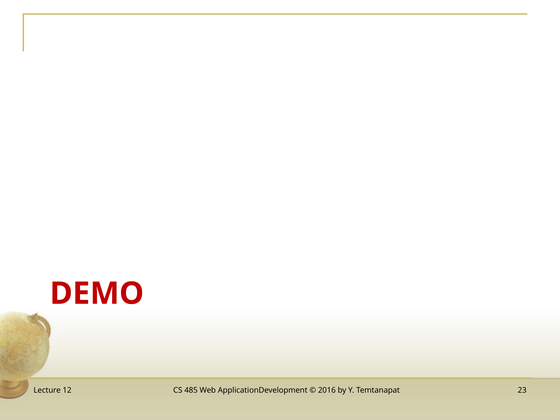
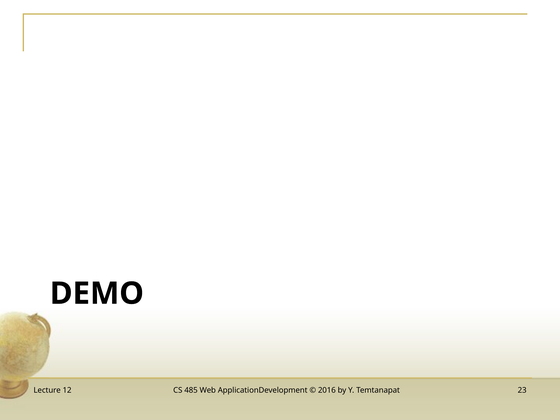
DEMO colour: red -> black (97, 294)
